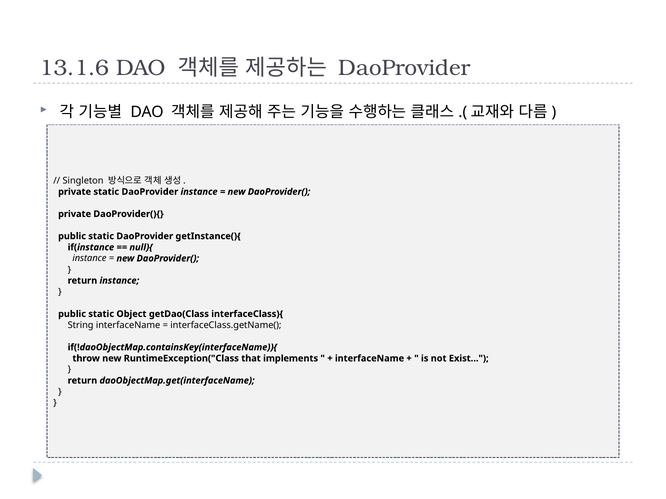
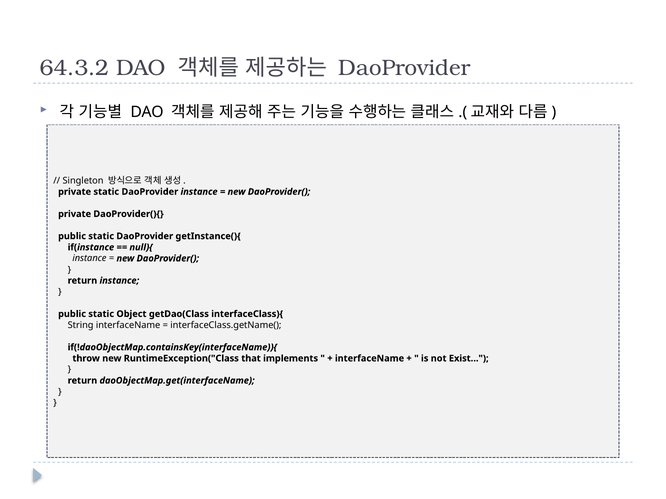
13.1.6: 13.1.6 -> 64.3.2 (75, 68)
